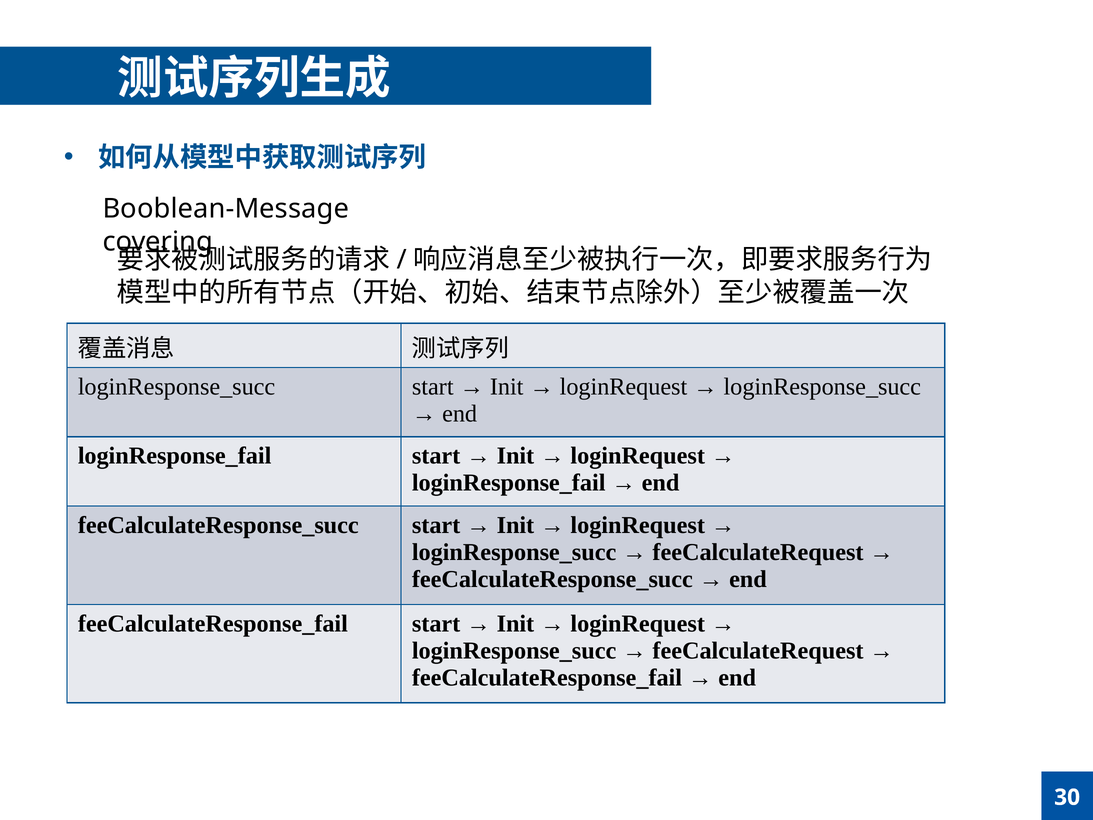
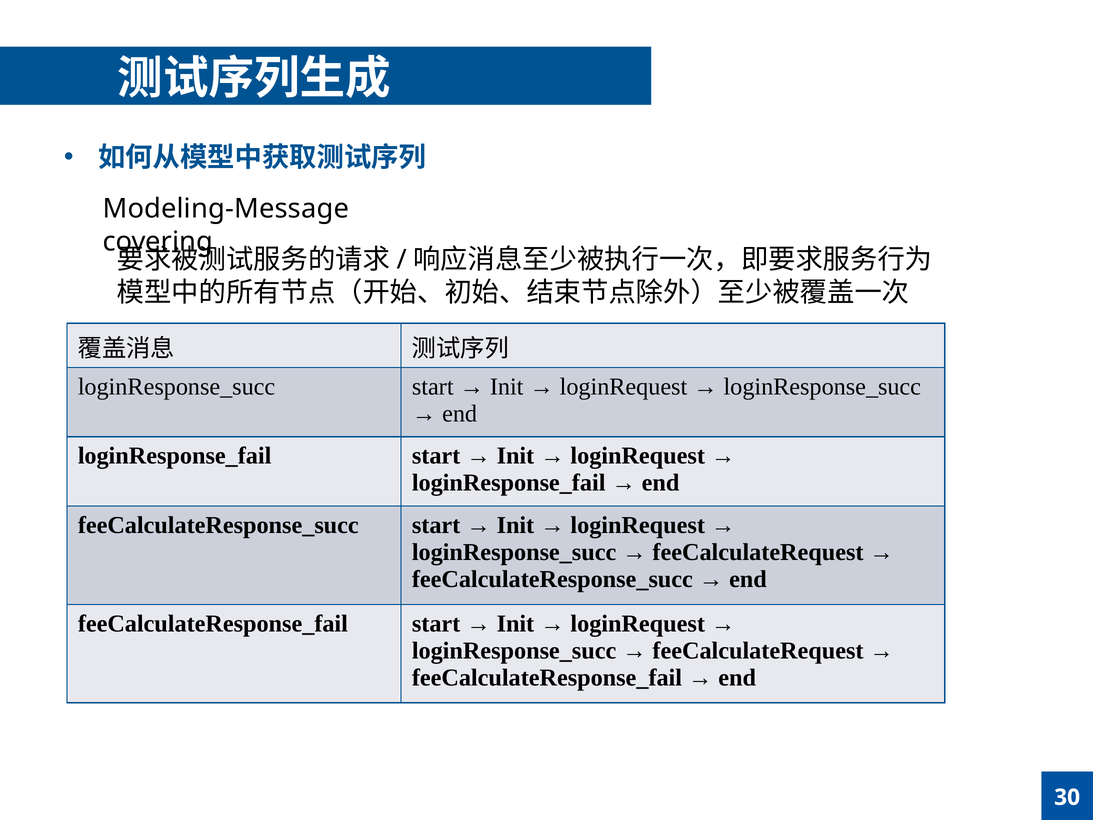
Booblean-Message: Booblean-Message -> Modeling-Message (226, 209)
